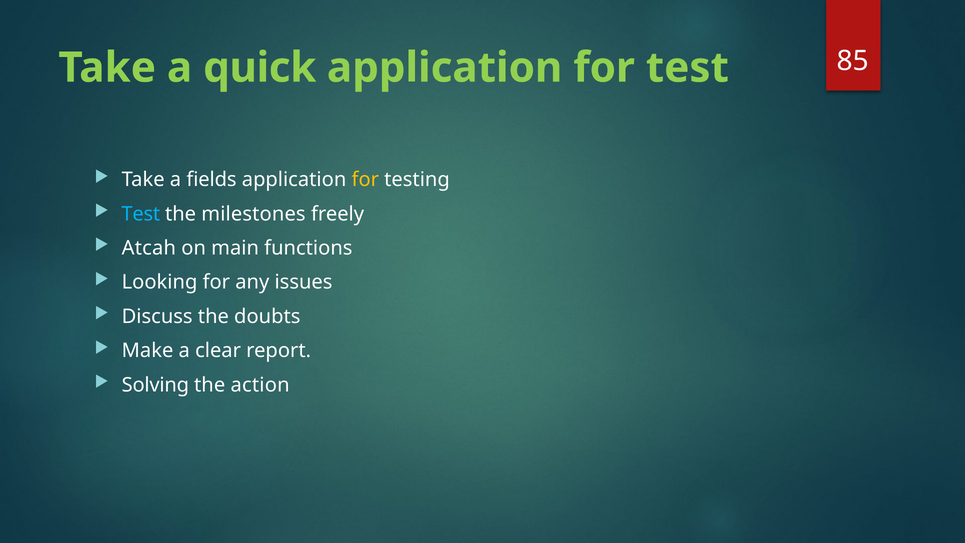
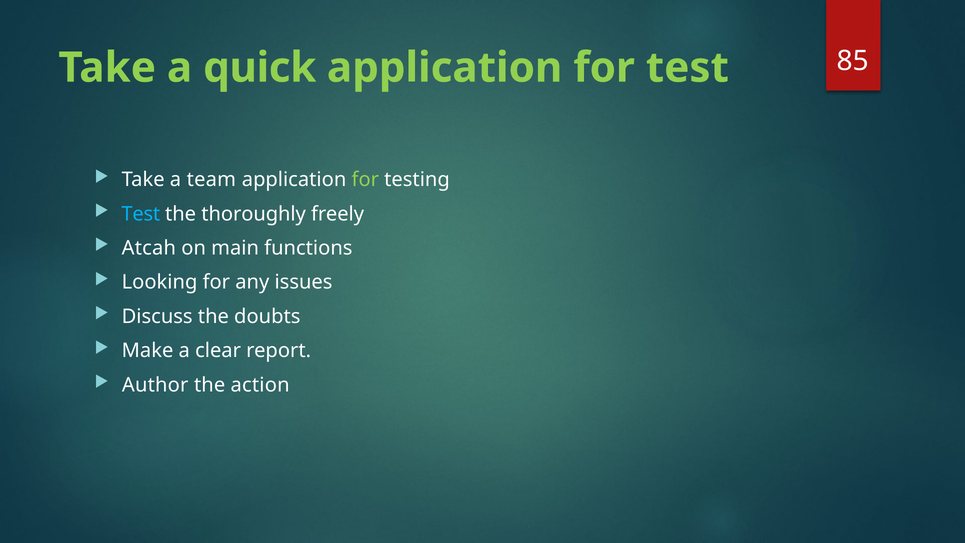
fields: fields -> team (211, 180)
for colour: yellow -> light green (365, 180)
milestones: milestones -> thoroughly (254, 214)
Solving: Solving -> Author (155, 385)
